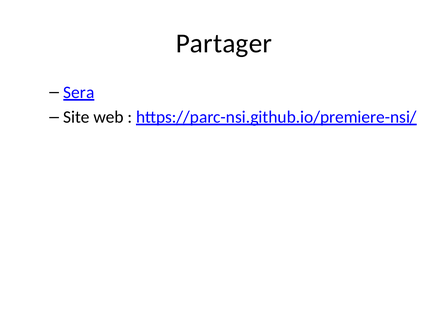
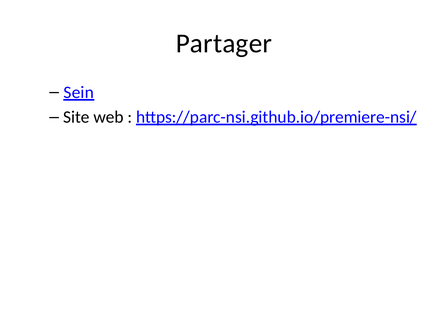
Sera: Sera -> Sein (79, 92)
